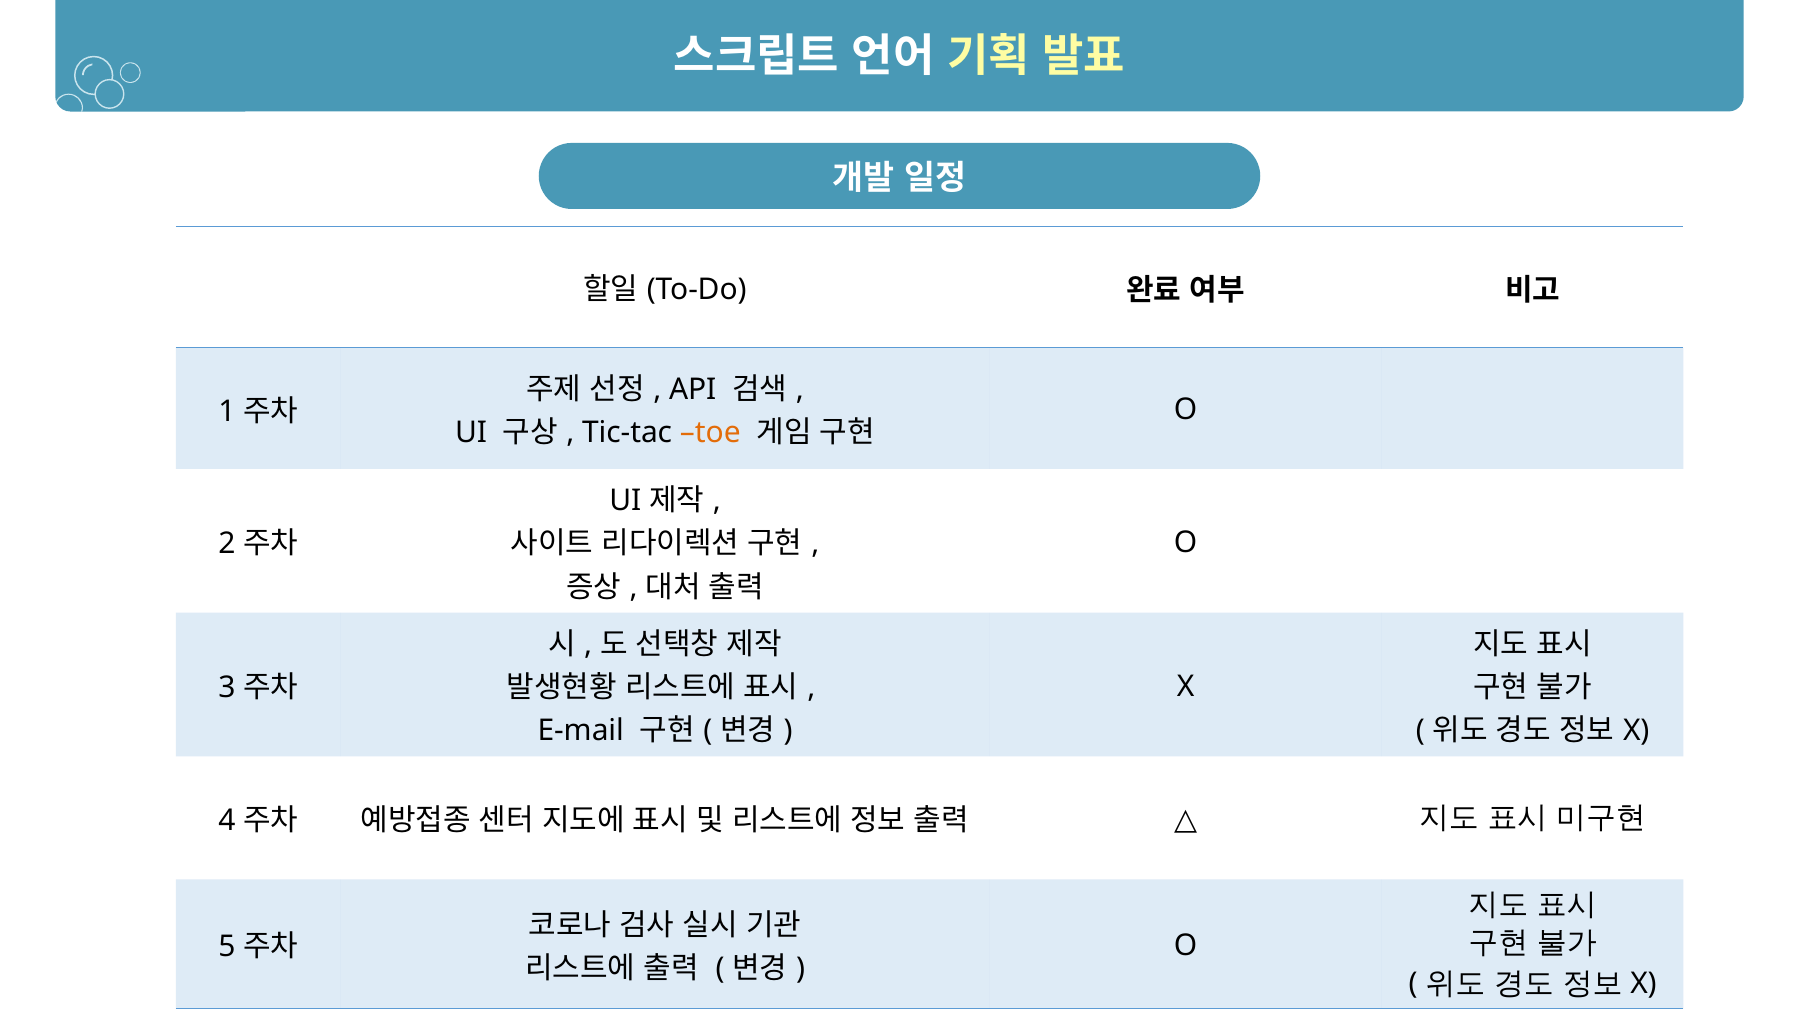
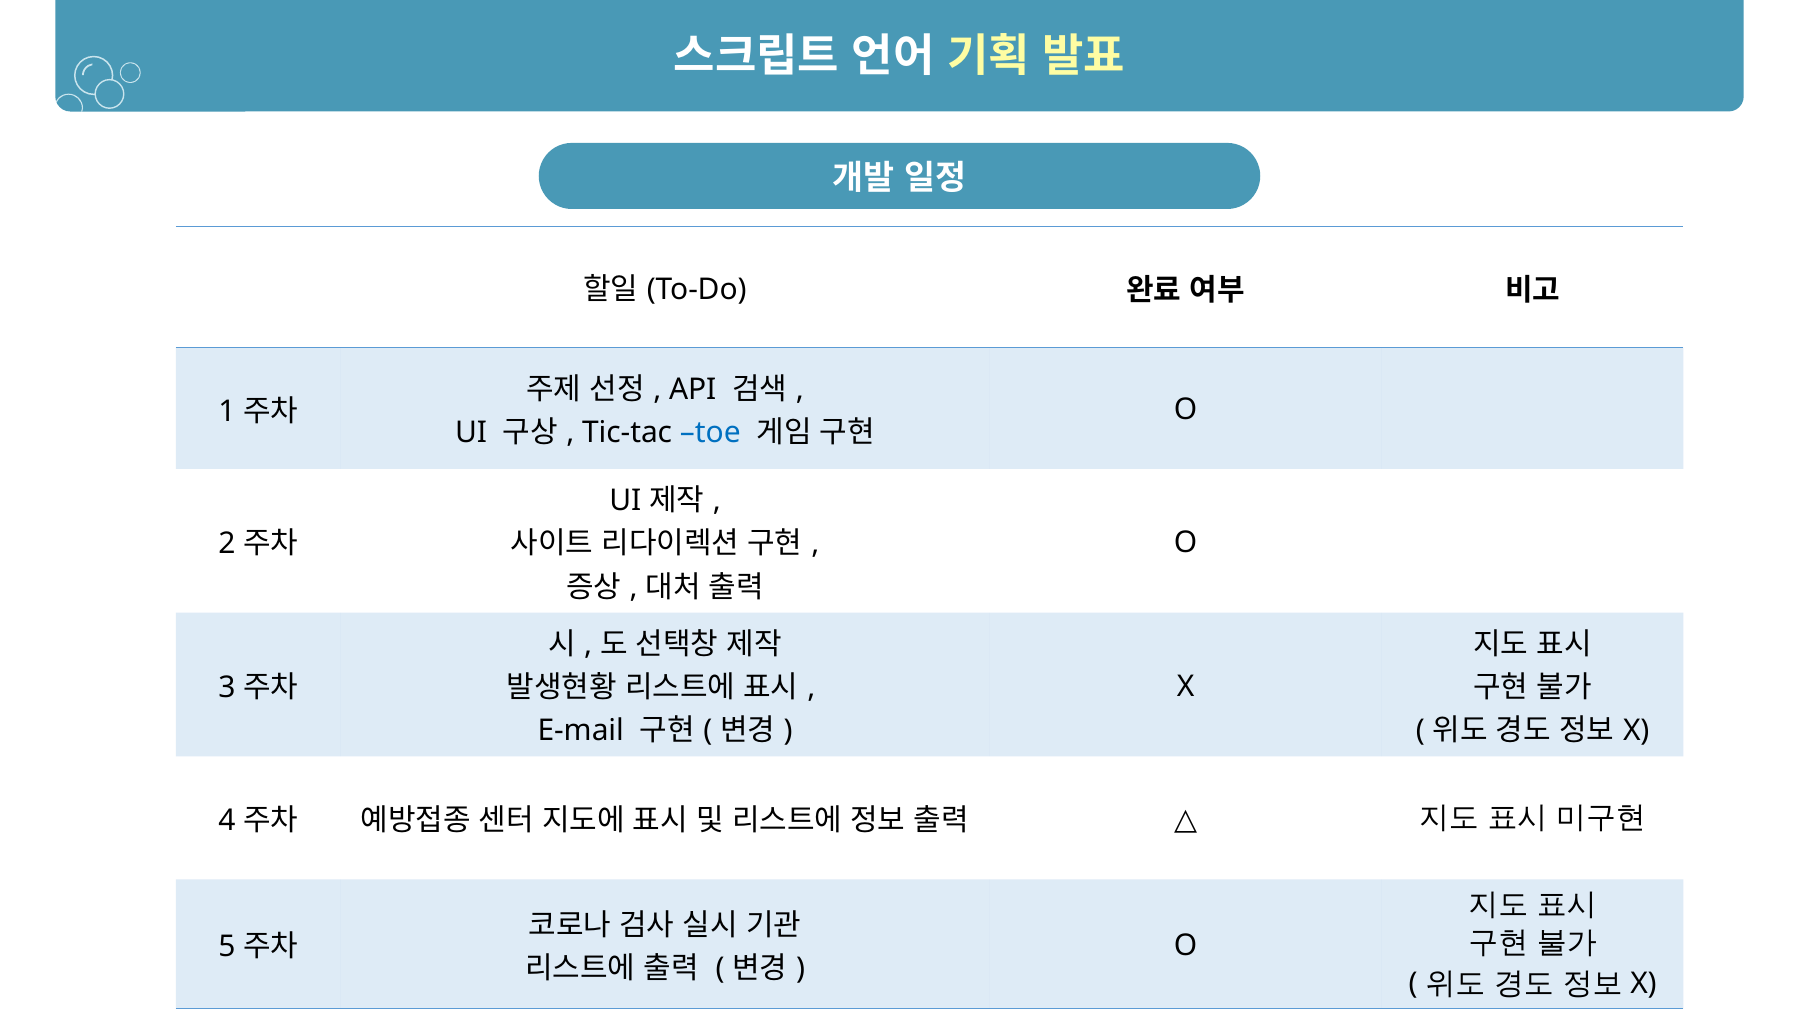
toe colour: orange -> blue (710, 433)
